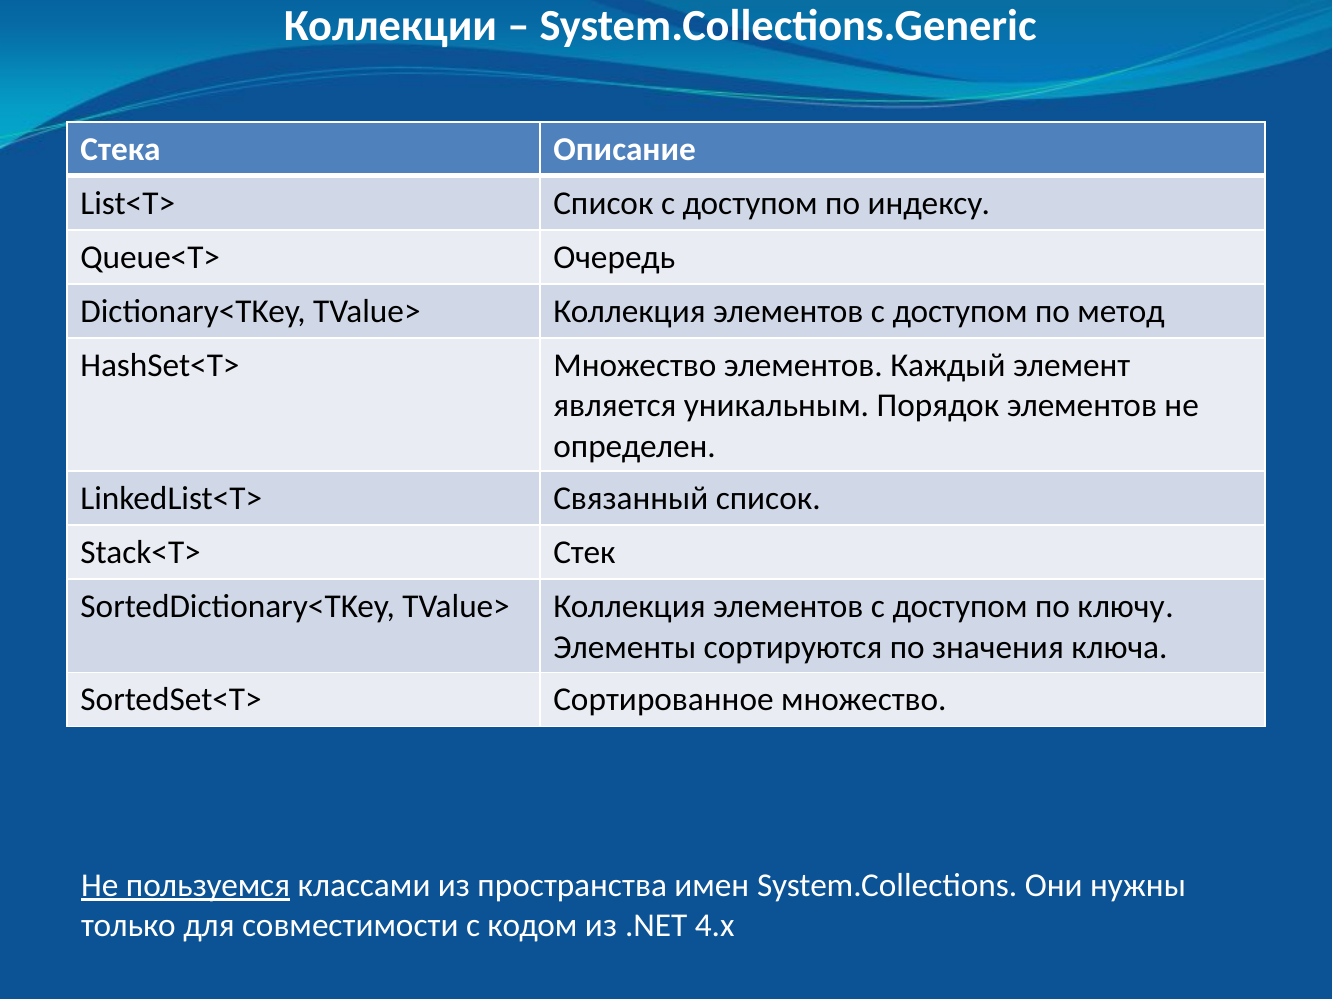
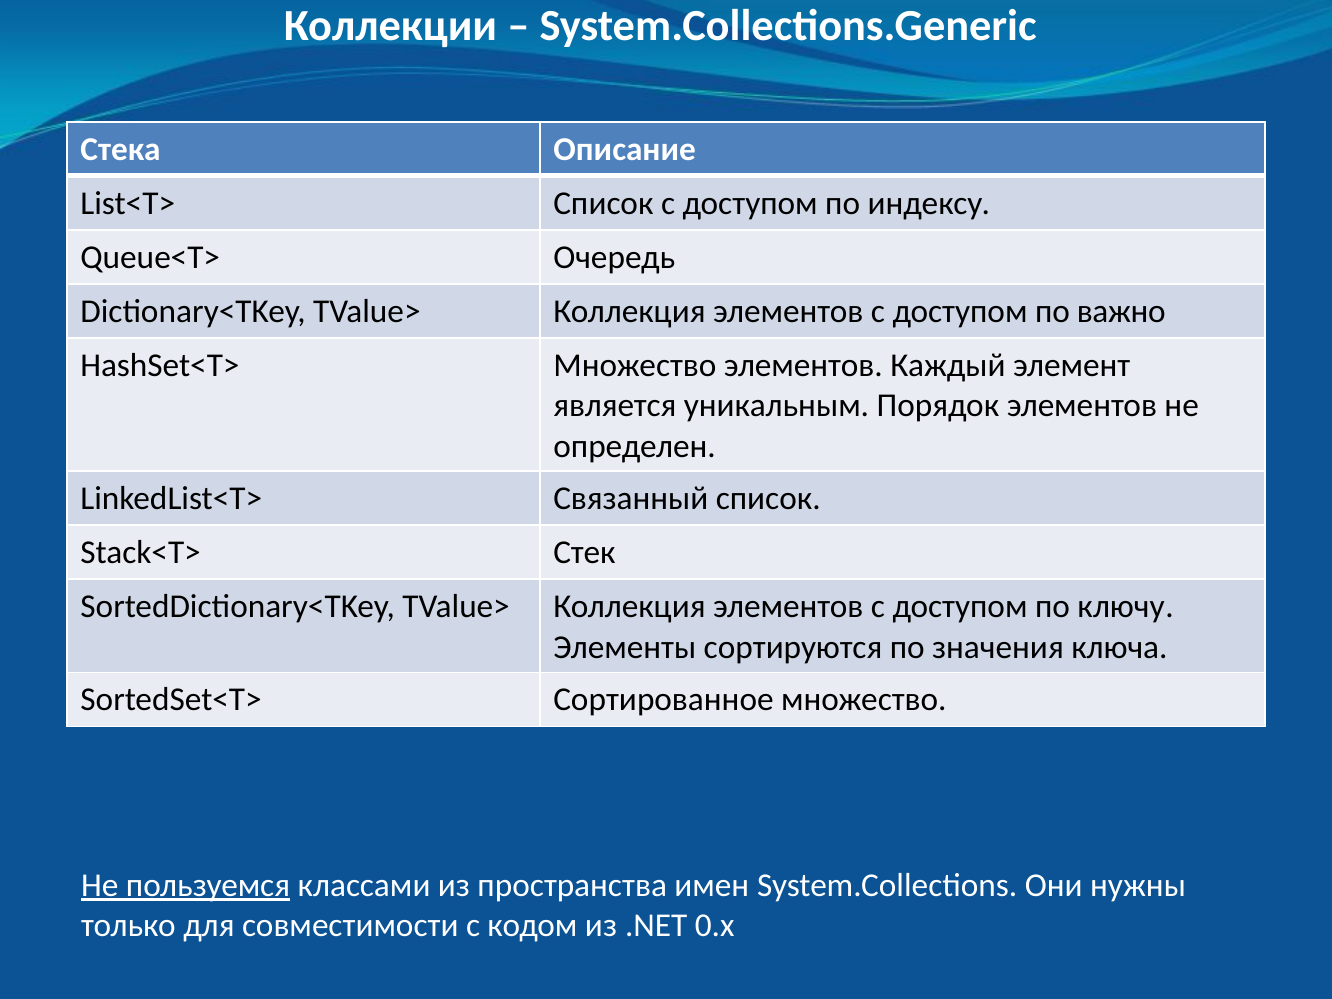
метод: метод -> важно (1121, 311)
4.x: 4.x -> 0.x (715, 925)
